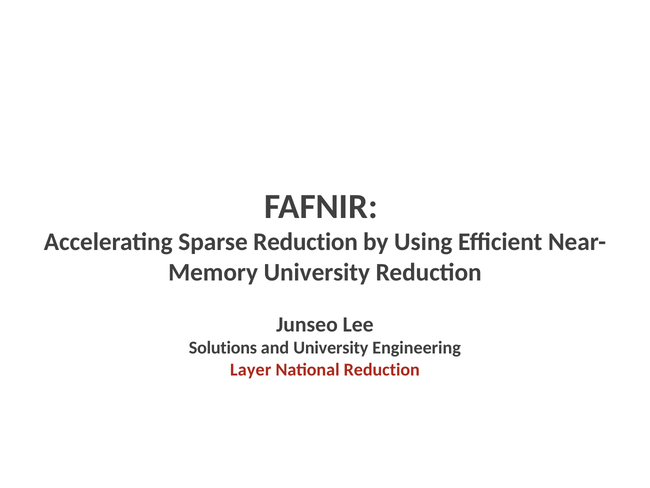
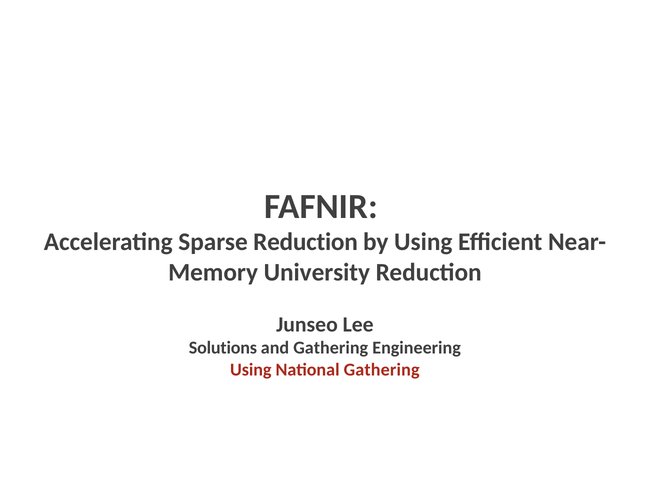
and University: University -> Gathering (331, 348)
Layer: Layer -> Using (251, 369)
National Reduction: Reduction -> Gathering (382, 369)
